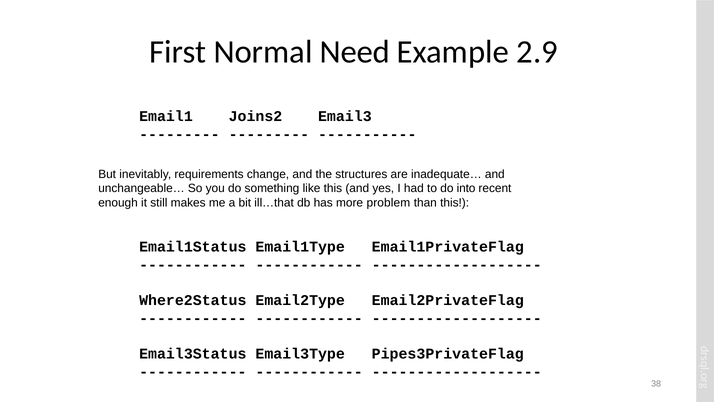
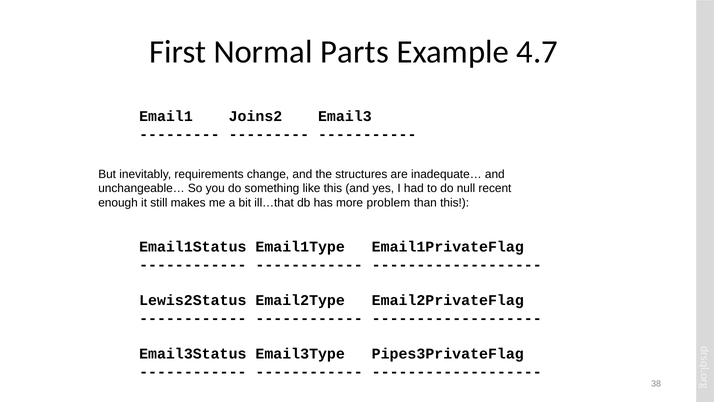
Need: Need -> Parts (355, 52)
2.9: 2.9 -> 4.7 (537, 52)
into: into -> null (466, 188)
Where2Status: Where2Status -> Lewis2Status (193, 300)
